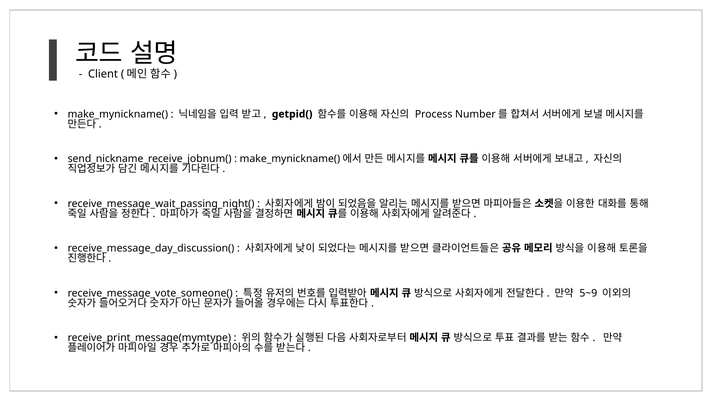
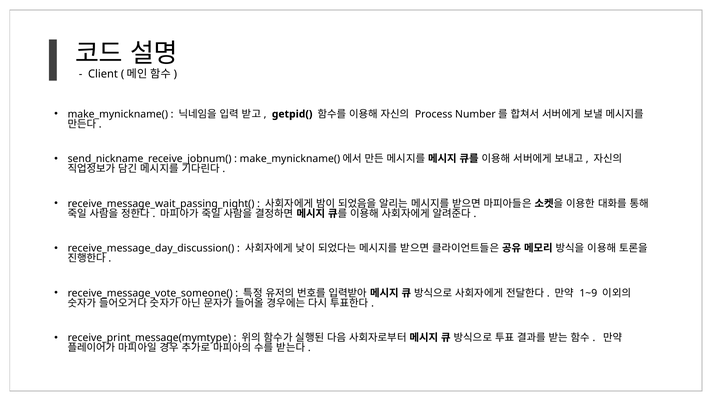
5~9: 5~9 -> 1~9 (588, 293)
